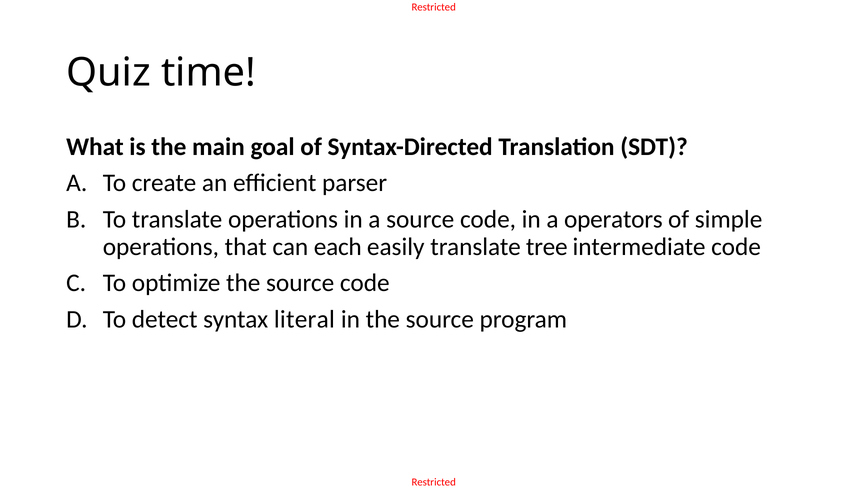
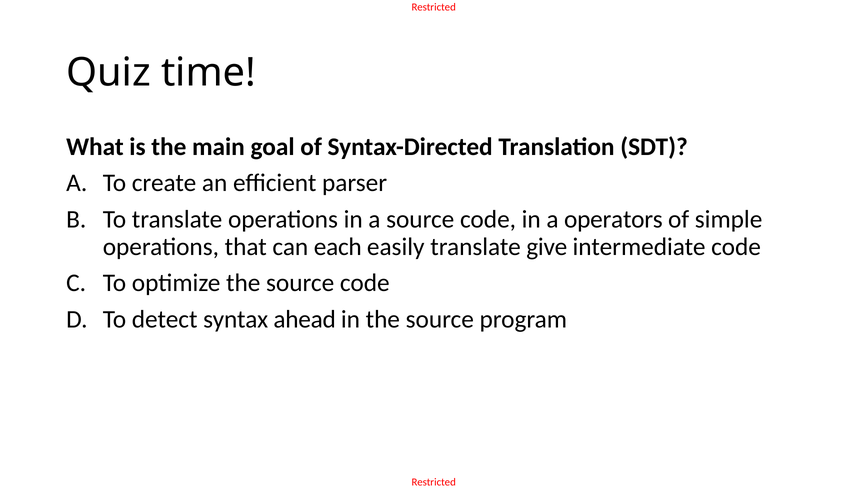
tree: tree -> give (547, 247)
literal: literal -> ahead (305, 320)
